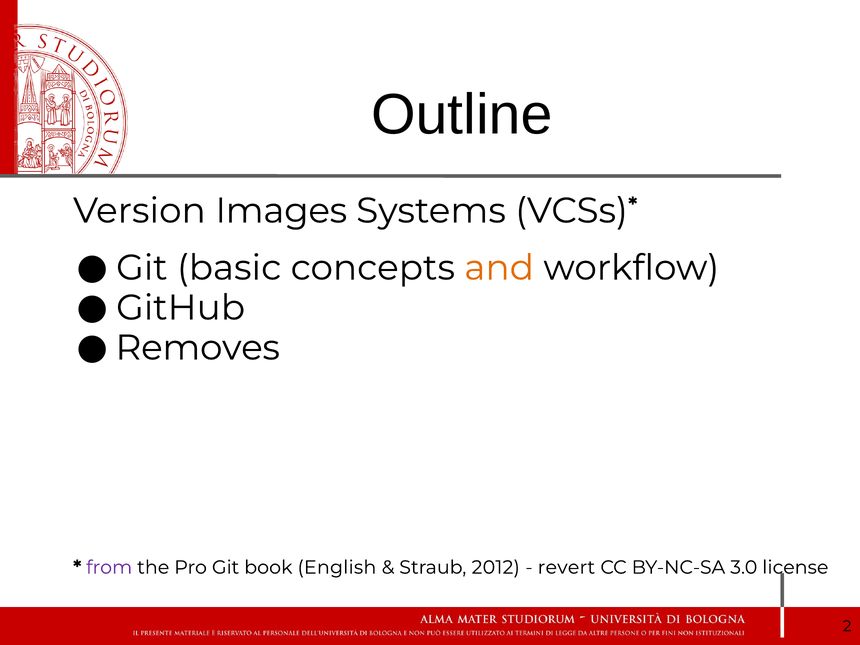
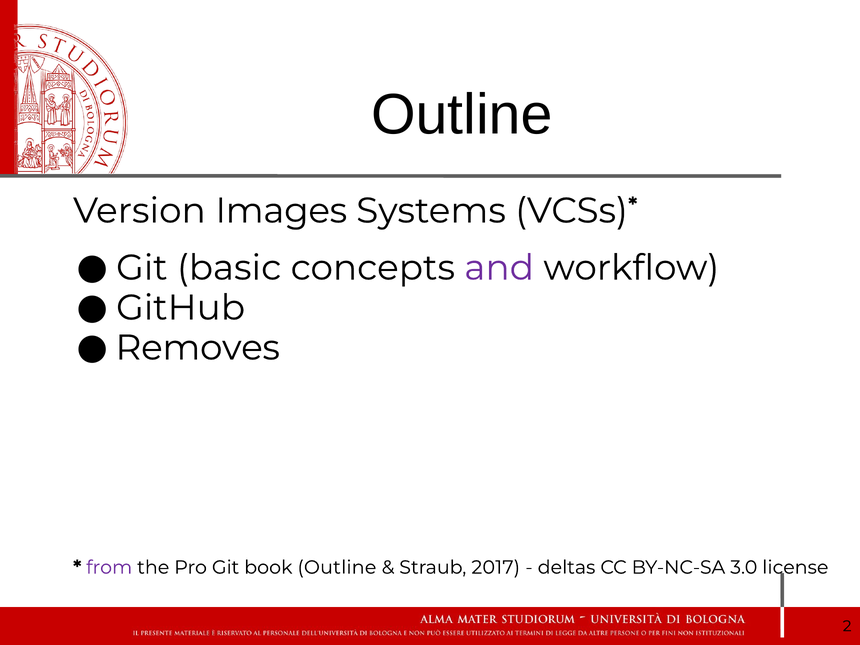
and colour: orange -> purple (499, 268)
book English: English -> Outline (337, 567)
2012: 2012 -> 2017 (496, 567)
revert: revert -> deltas (567, 567)
